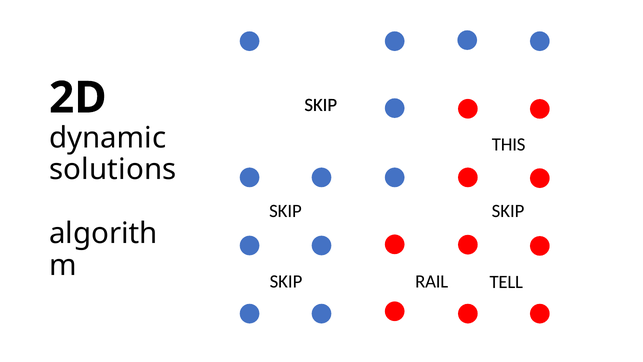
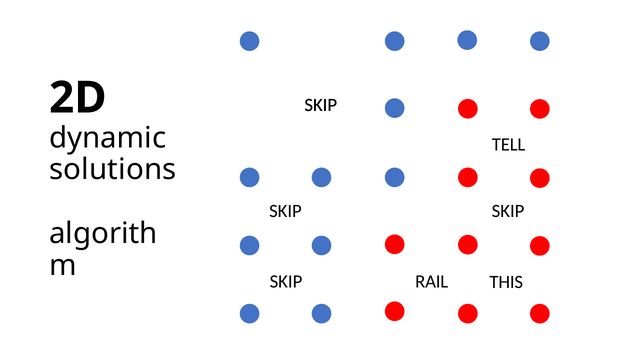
THIS: THIS -> TELL (509, 145)
TELL: TELL -> THIS (506, 282)
